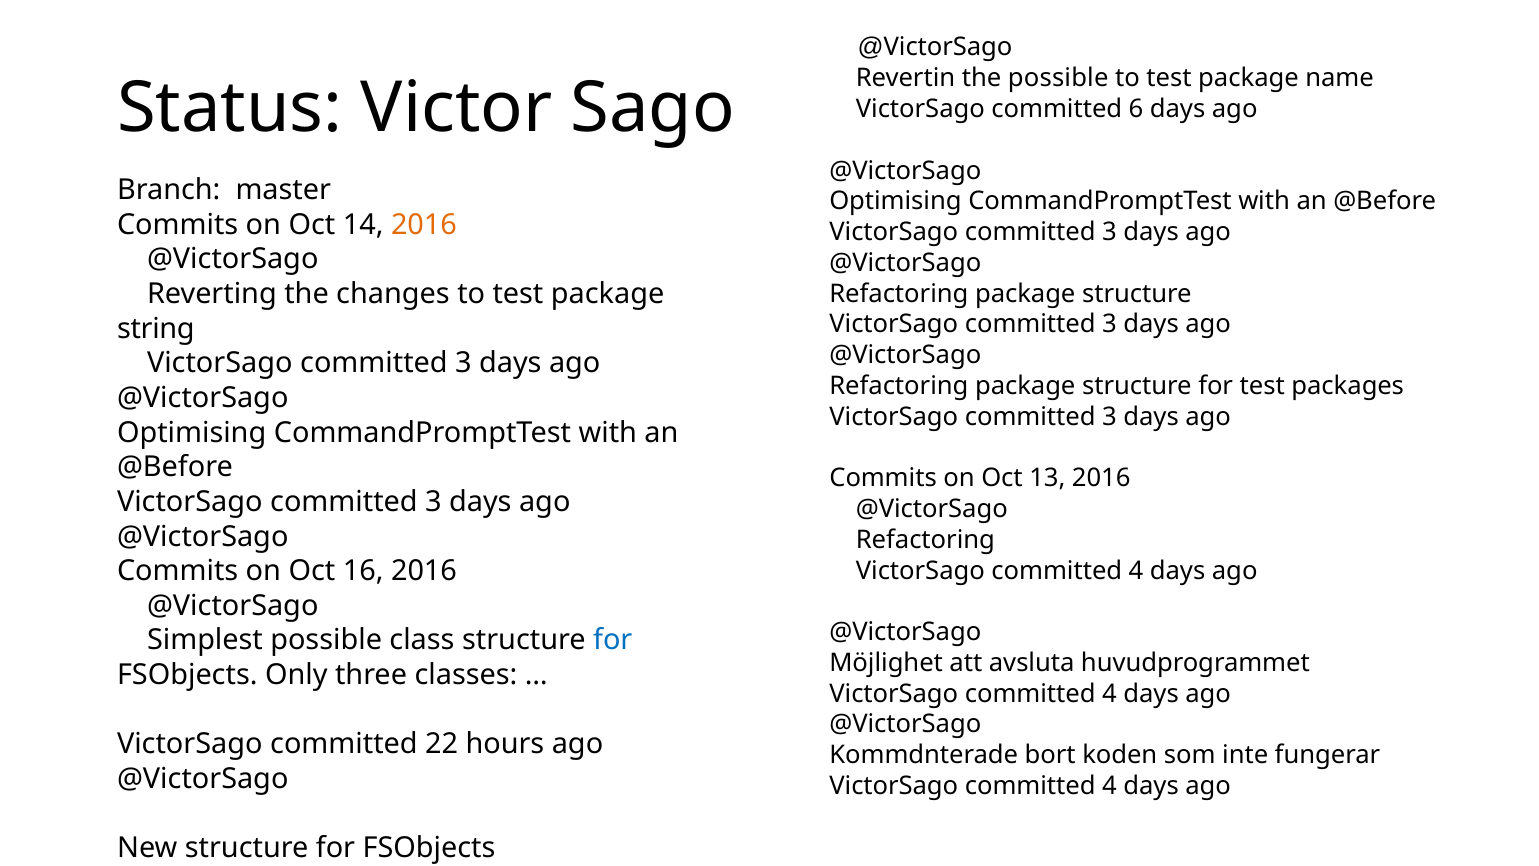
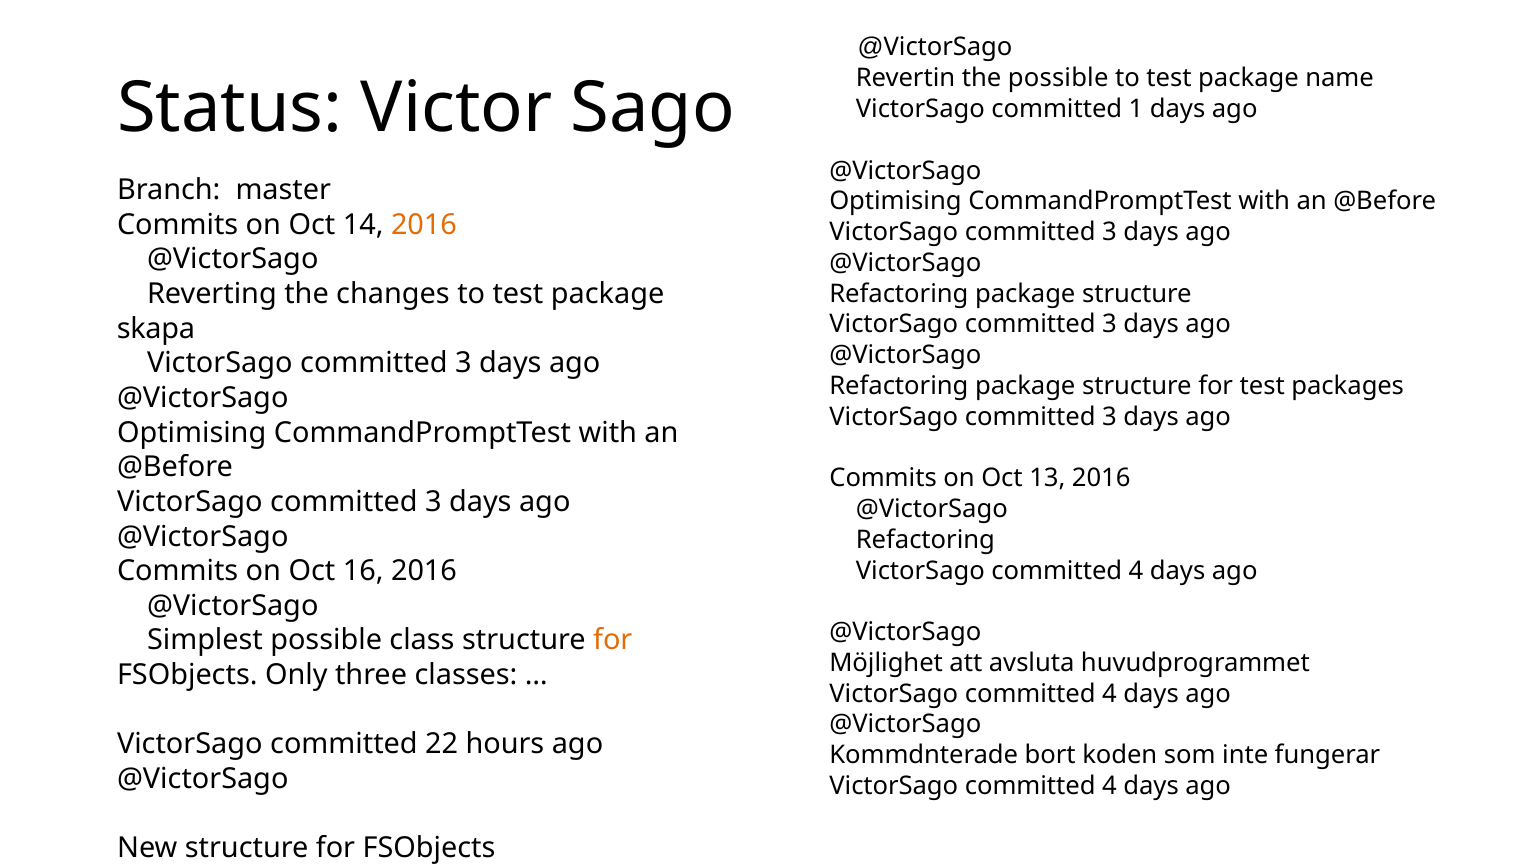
6: 6 -> 1 (1136, 109)
string: string -> skapa (156, 329)
for colour: blue -> orange (613, 640)
